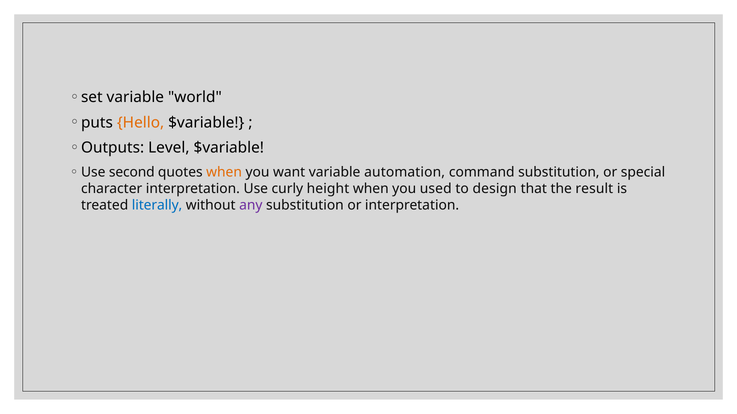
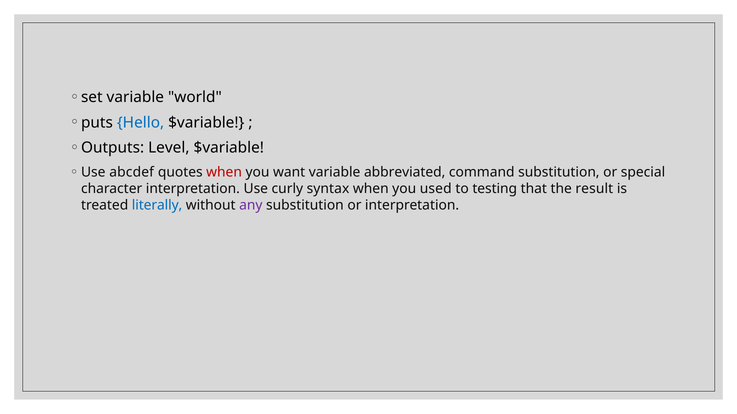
Hello colour: orange -> blue (141, 123)
second: second -> abcdef (132, 172)
when colour: orange -> red (224, 172)
automation: automation -> abbreviated (405, 172)
height: height -> syntax (328, 189)
design: design -> testing (495, 189)
